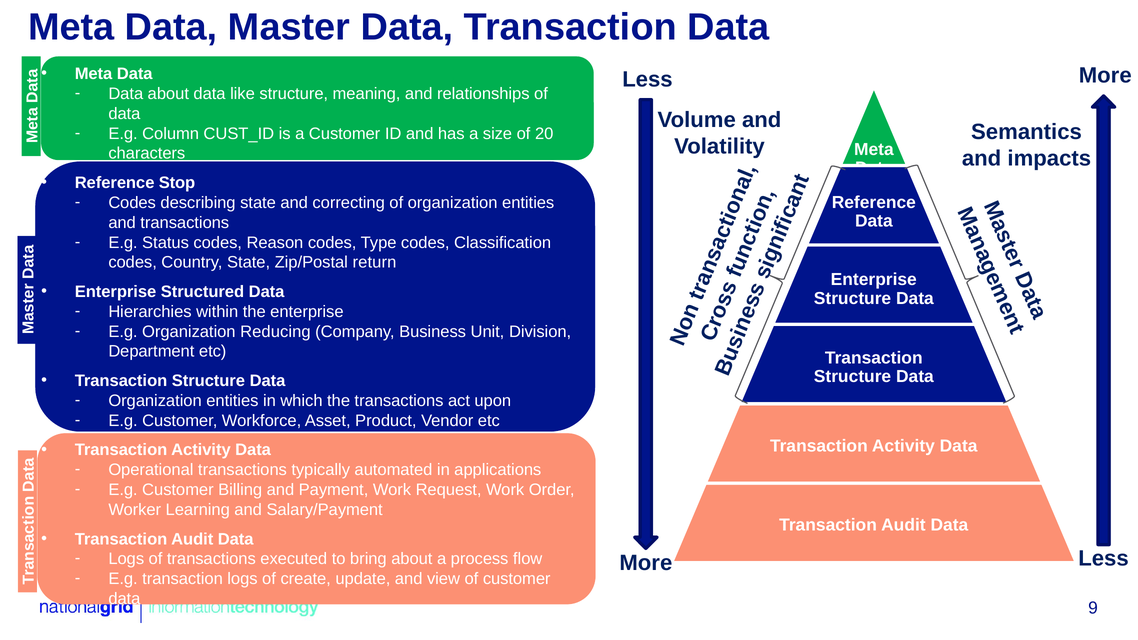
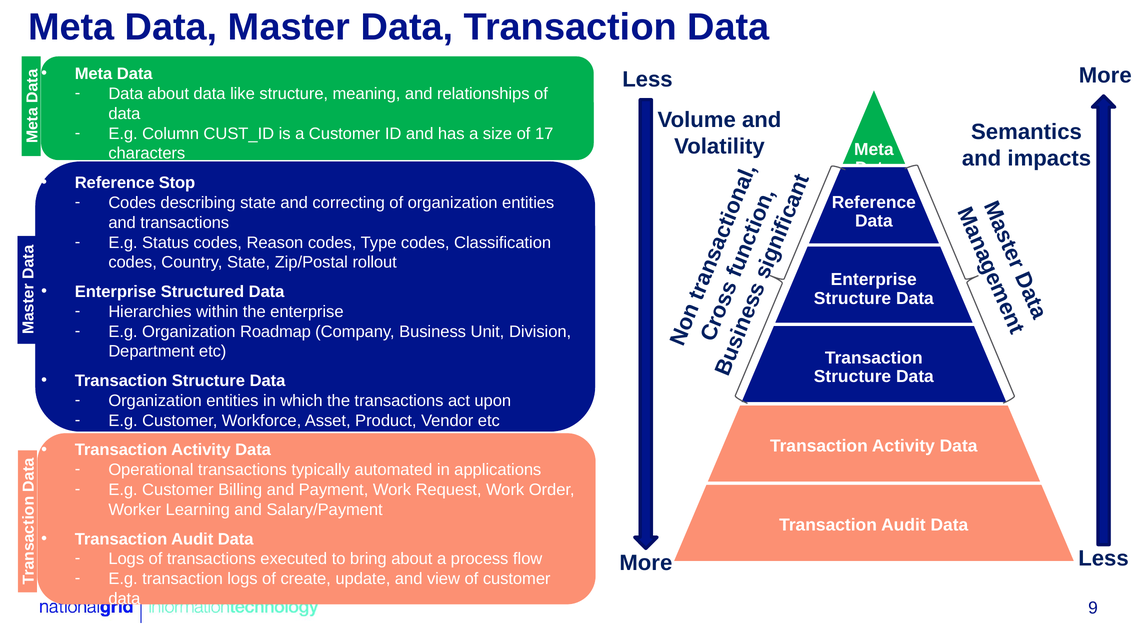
20: 20 -> 17 (544, 134)
return: return -> rollout (375, 262)
Reducing: Reducing -> Roadmap (276, 332)
